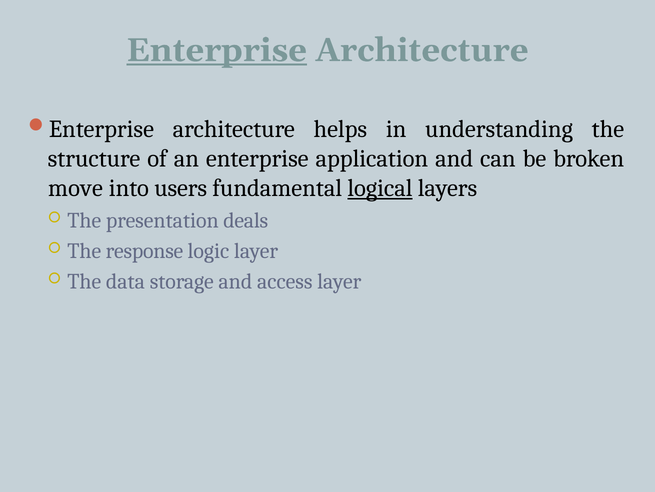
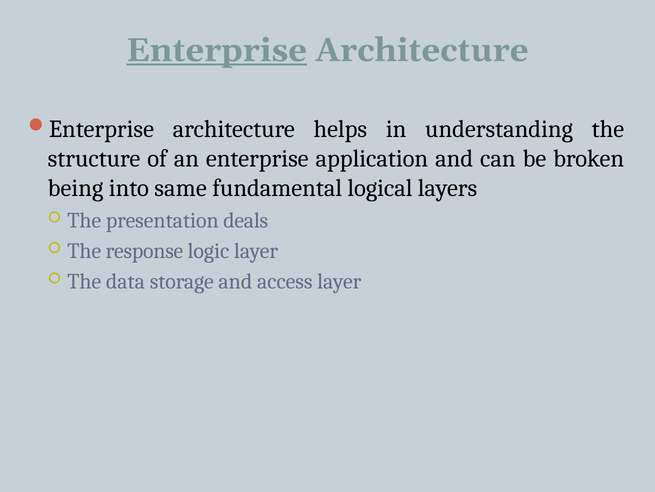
move: move -> being (76, 188)
users: users -> same (181, 188)
logical underline: present -> none (380, 188)
